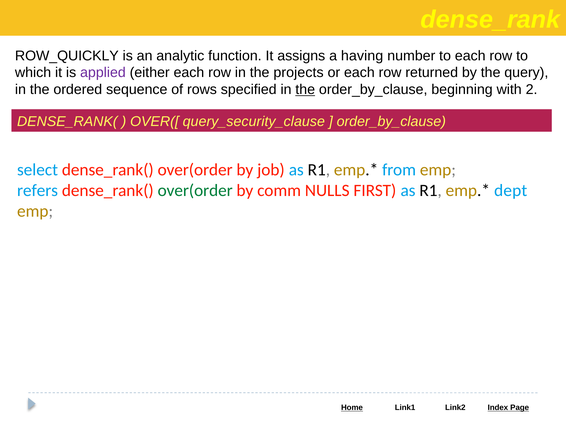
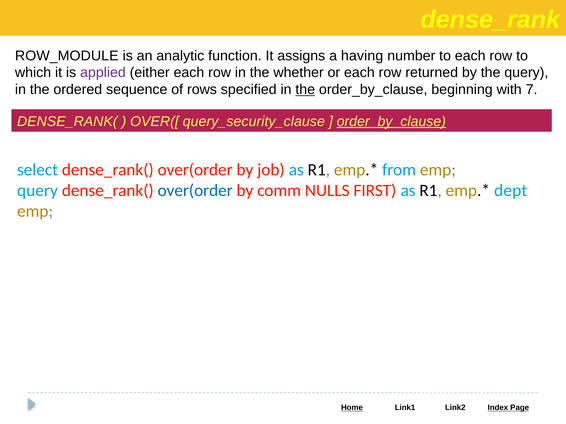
ROW_QUICKLY: ROW_QUICKLY -> ROW_MODULE (67, 56)
projects: projects -> whether (299, 73)
2: 2 -> 7 (532, 90)
order_by_clause underline: none -> present (391, 122)
refers: refers -> query (37, 191)
over(order colour: green -> blue (195, 191)
